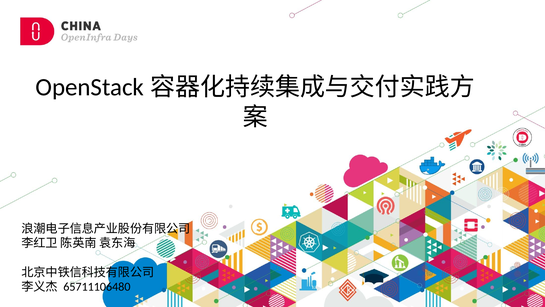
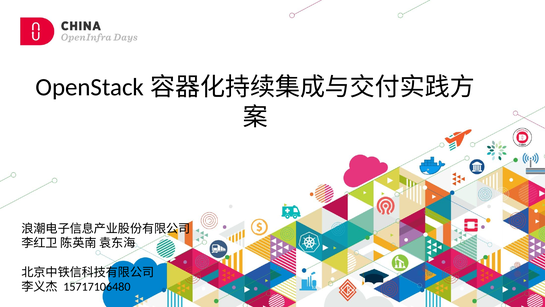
65711106480: 65711106480 -> 15717106480 (97, 287)
